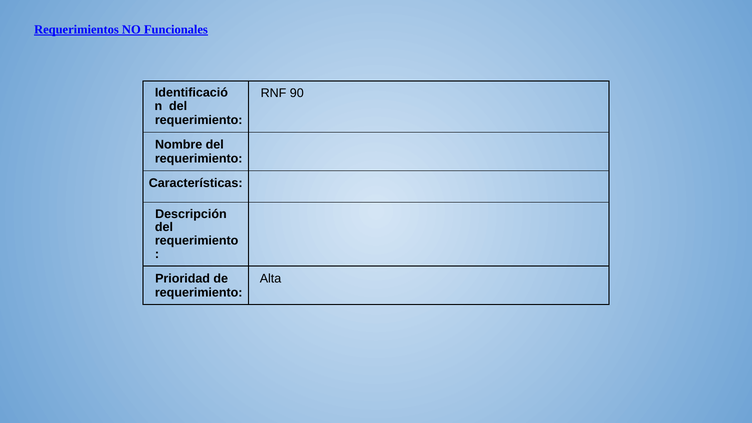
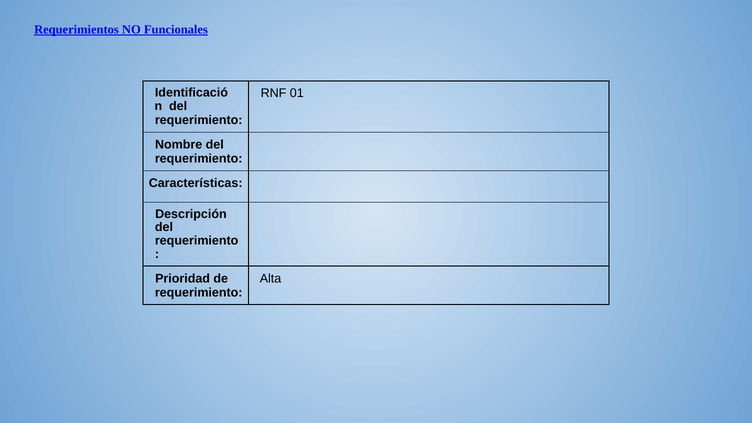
90: 90 -> 01 (297, 93)
